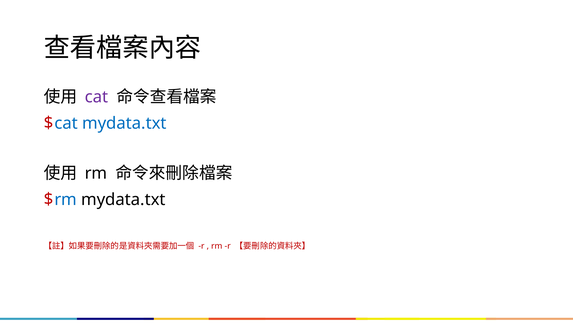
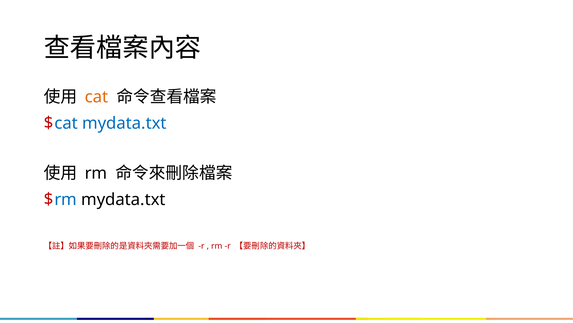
cat colour: purple -> orange (96, 97)
